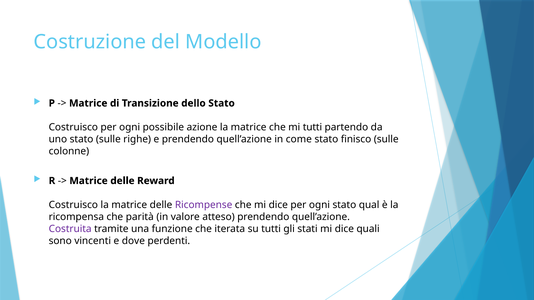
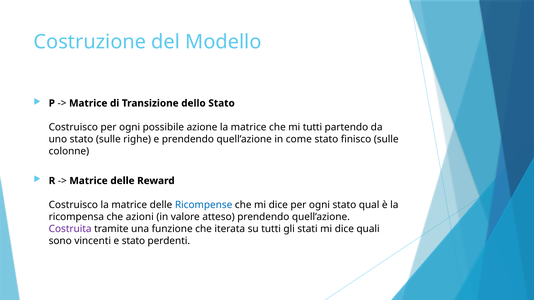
Ricompense colour: purple -> blue (204, 205)
parità: parità -> azioni (140, 217)
e dove: dove -> stato (133, 241)
